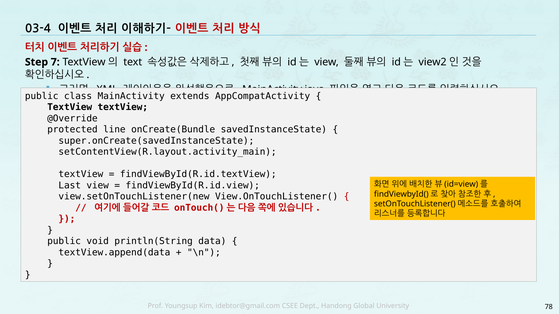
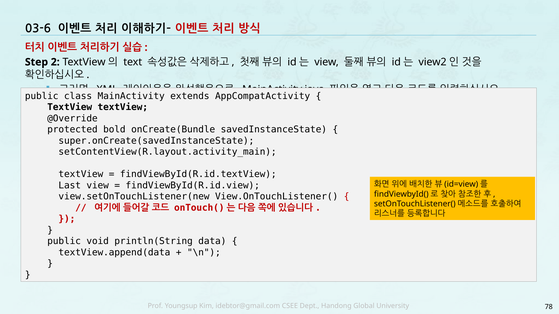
03-4: 03-4 -> 03-6 (38, 29)
7: 7 -> 2 (55, 62)
line: line -> bold (114, 130)
